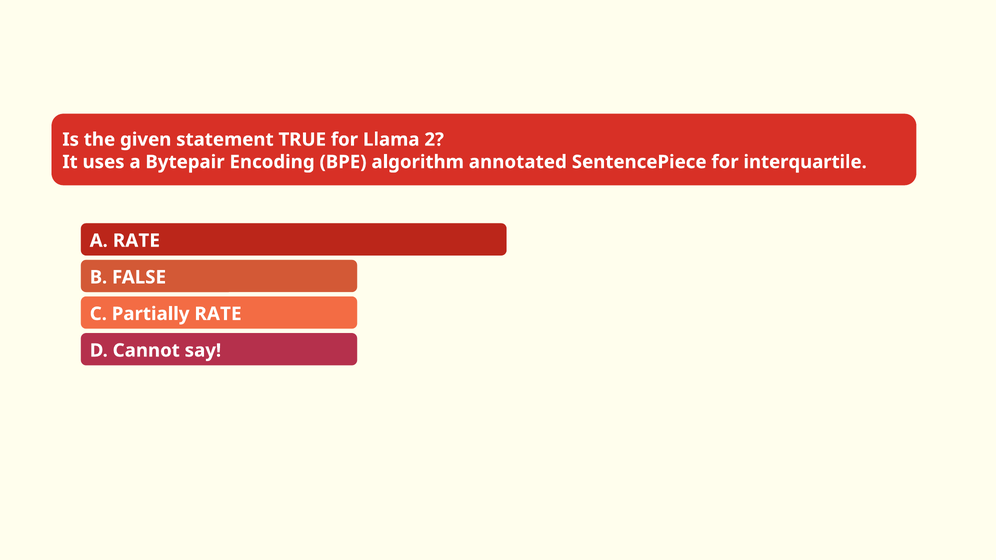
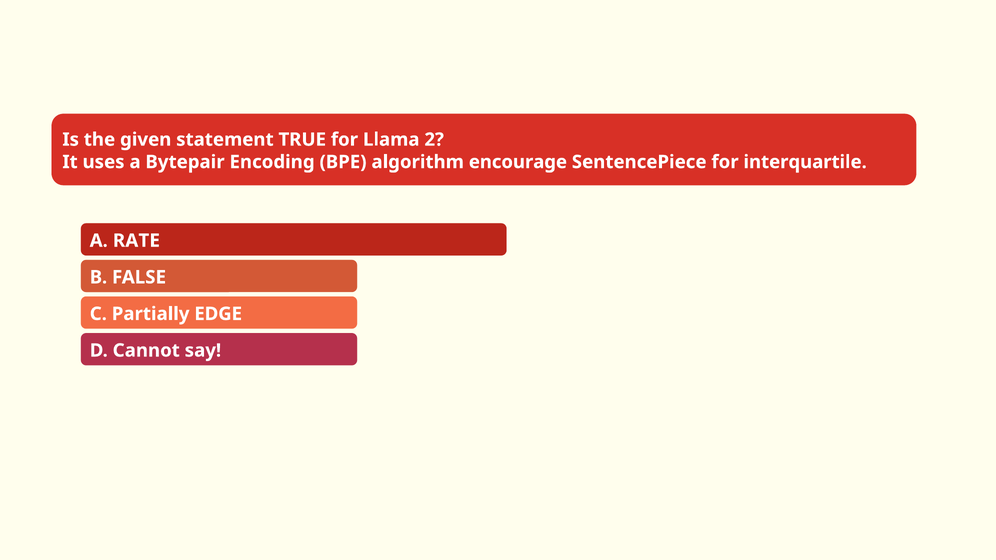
annotated: annotated -> encourage (518, 162)
Partially RATE: RATE -> EDGE (218, 314)
